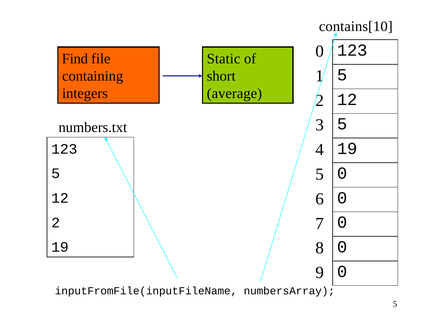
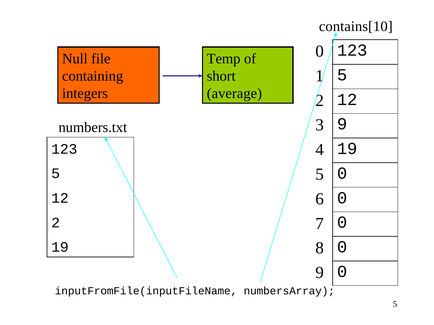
Find: Find -> Null (75, 59)
Static: Static -> Temp (224, 59)
3 5: 5 -> 9 (342, 124)
